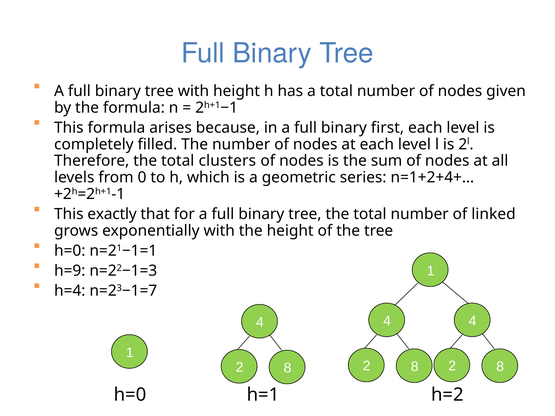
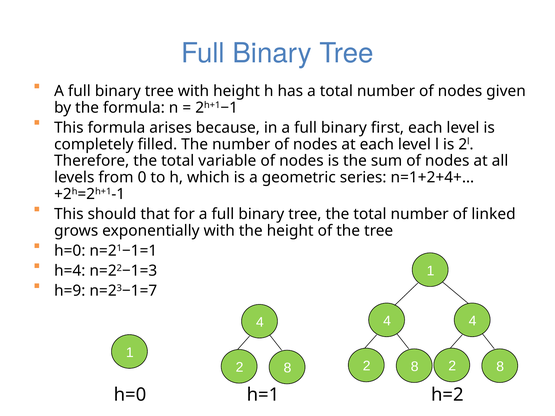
clusters: clusters -> variable (227, 161)
exactly: exactly -> should (112, 214)
h=9: h=9 -> h=4 (70, 271)
h=4: h=4 -> h=9 (70, 291)
